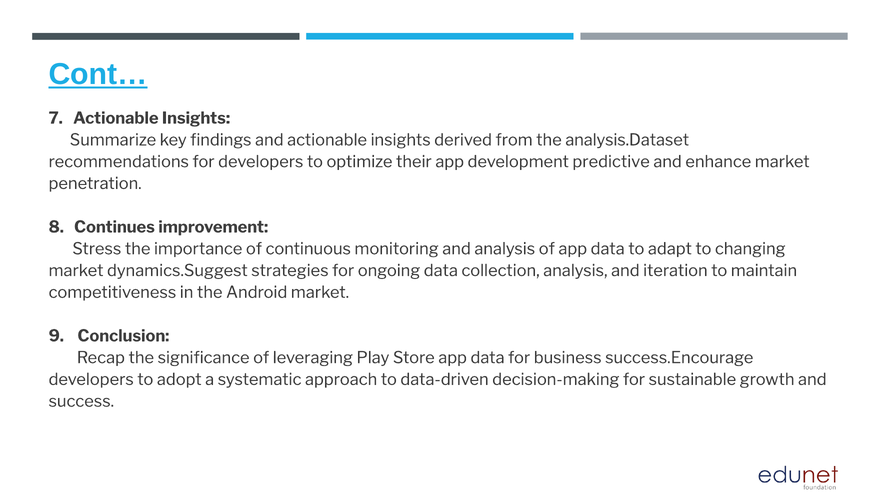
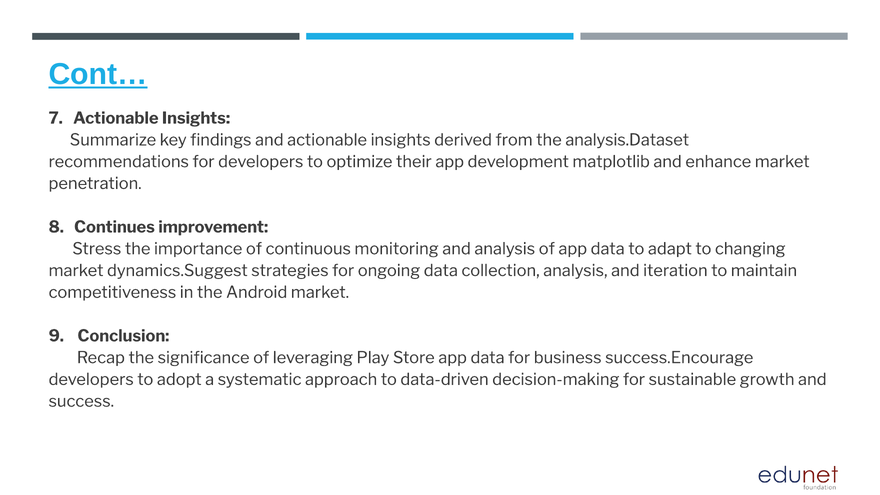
predictive: predictive -> matplotlib (611, 162)
